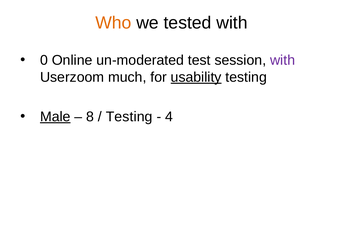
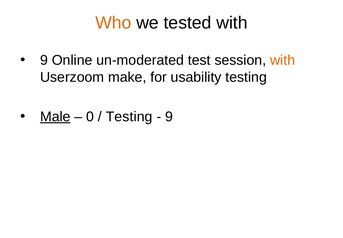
0: 0 -> 9 (44, 60)
with colour: purple -> orange (283, 60)
much: much -> make (127, 77)
usability underline: present -> none (196, 77)
8: 8 -> 0 (90, 116)
4: 4 -> 9 (169, 116)
